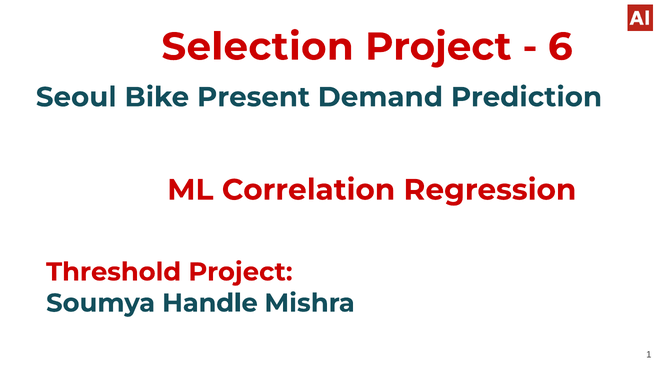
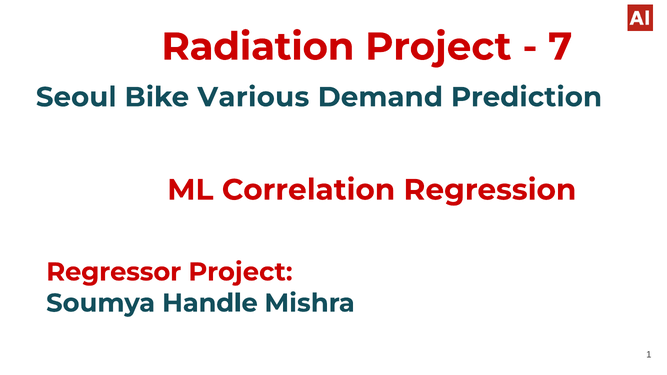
Selection: Selection -> Radiation (258, 47)
6: 6 -> 7 (560, 47)
Present: Present -> Various (253, 97)
Threshold: Threshold -> Regressor (114, 272)
